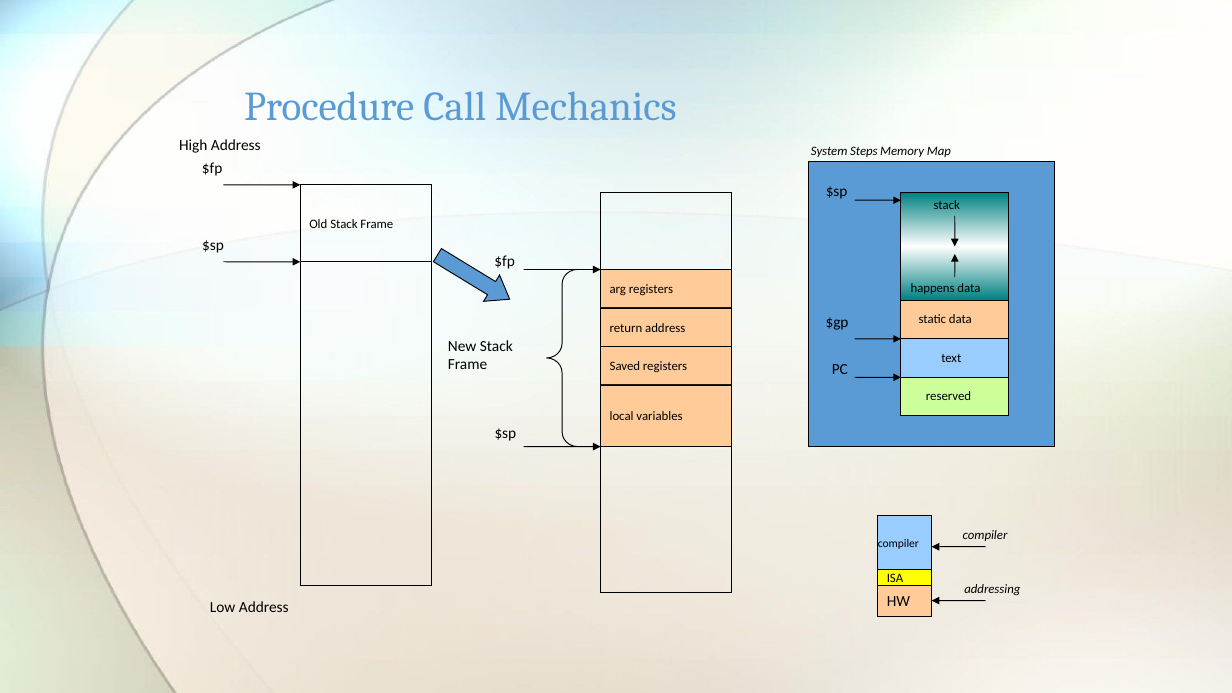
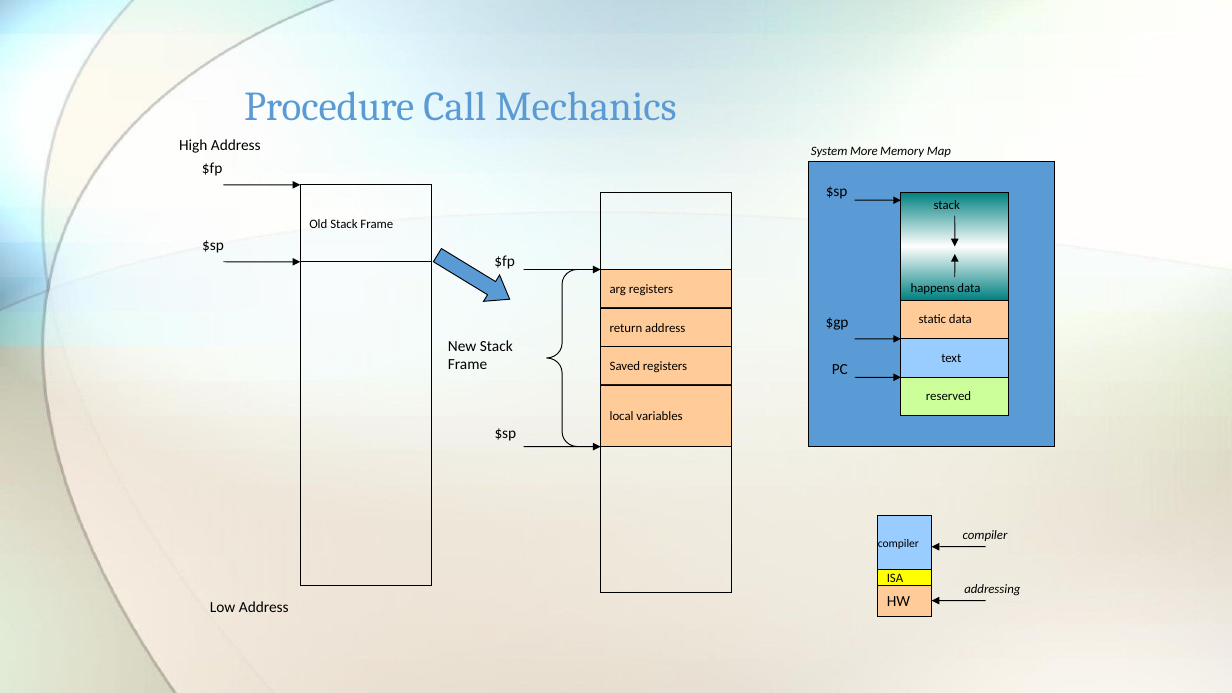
Steps: Steps -> More (864, 152)
